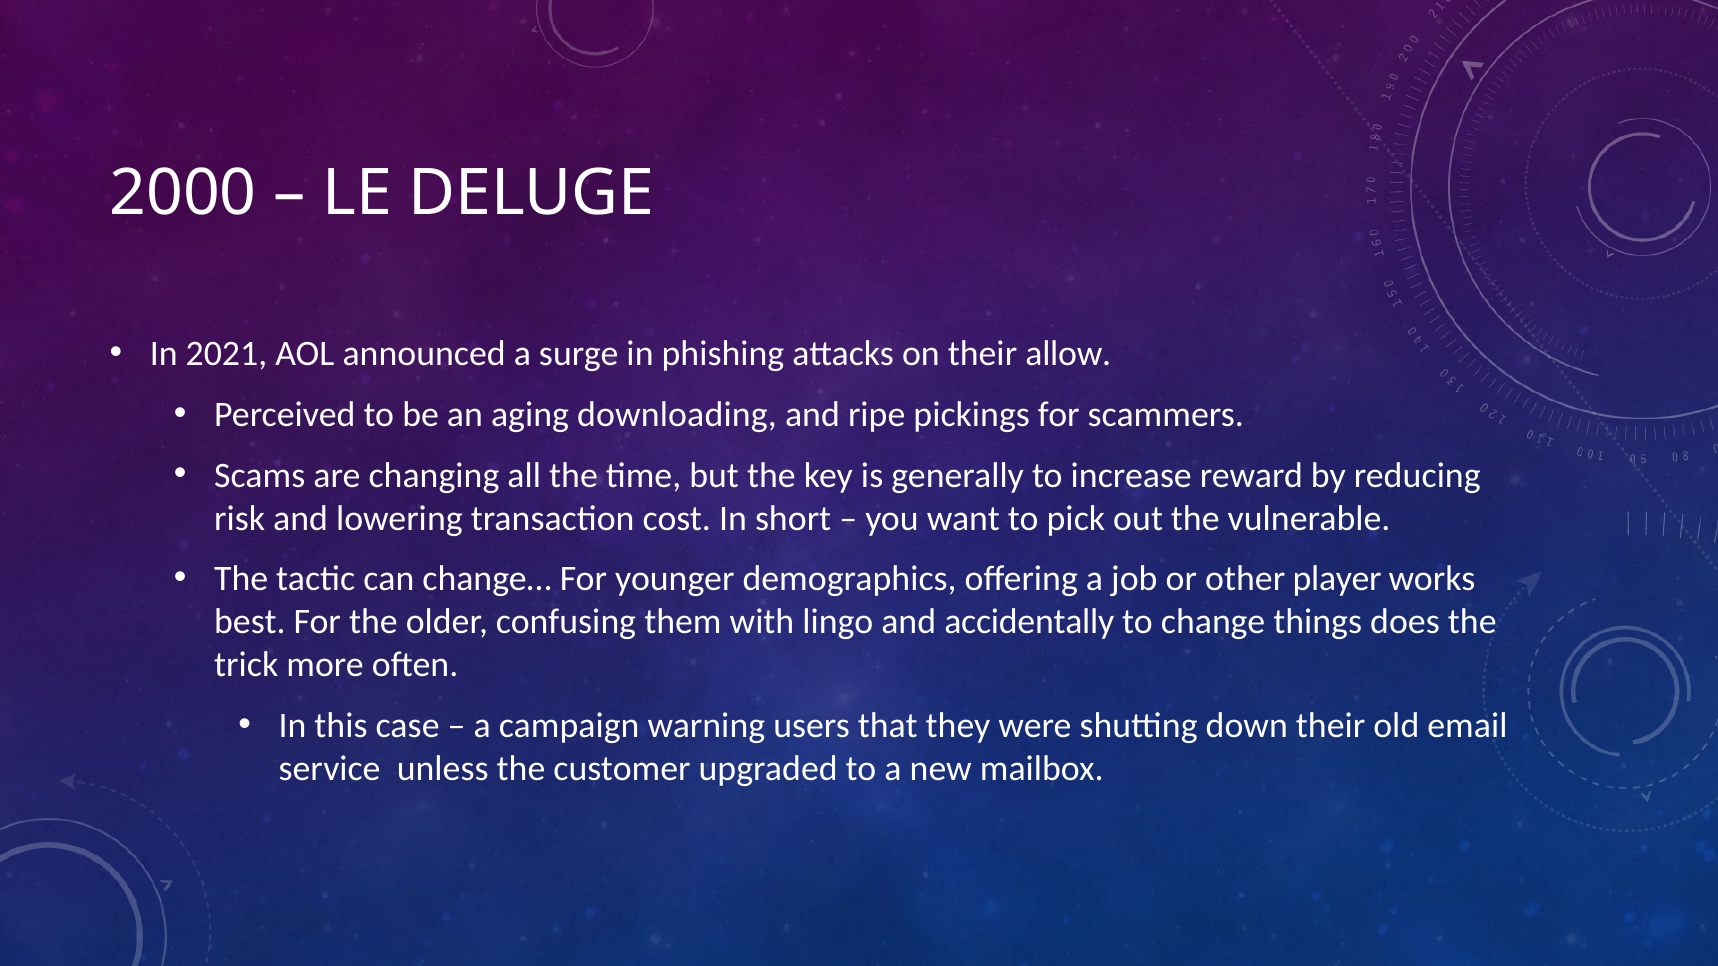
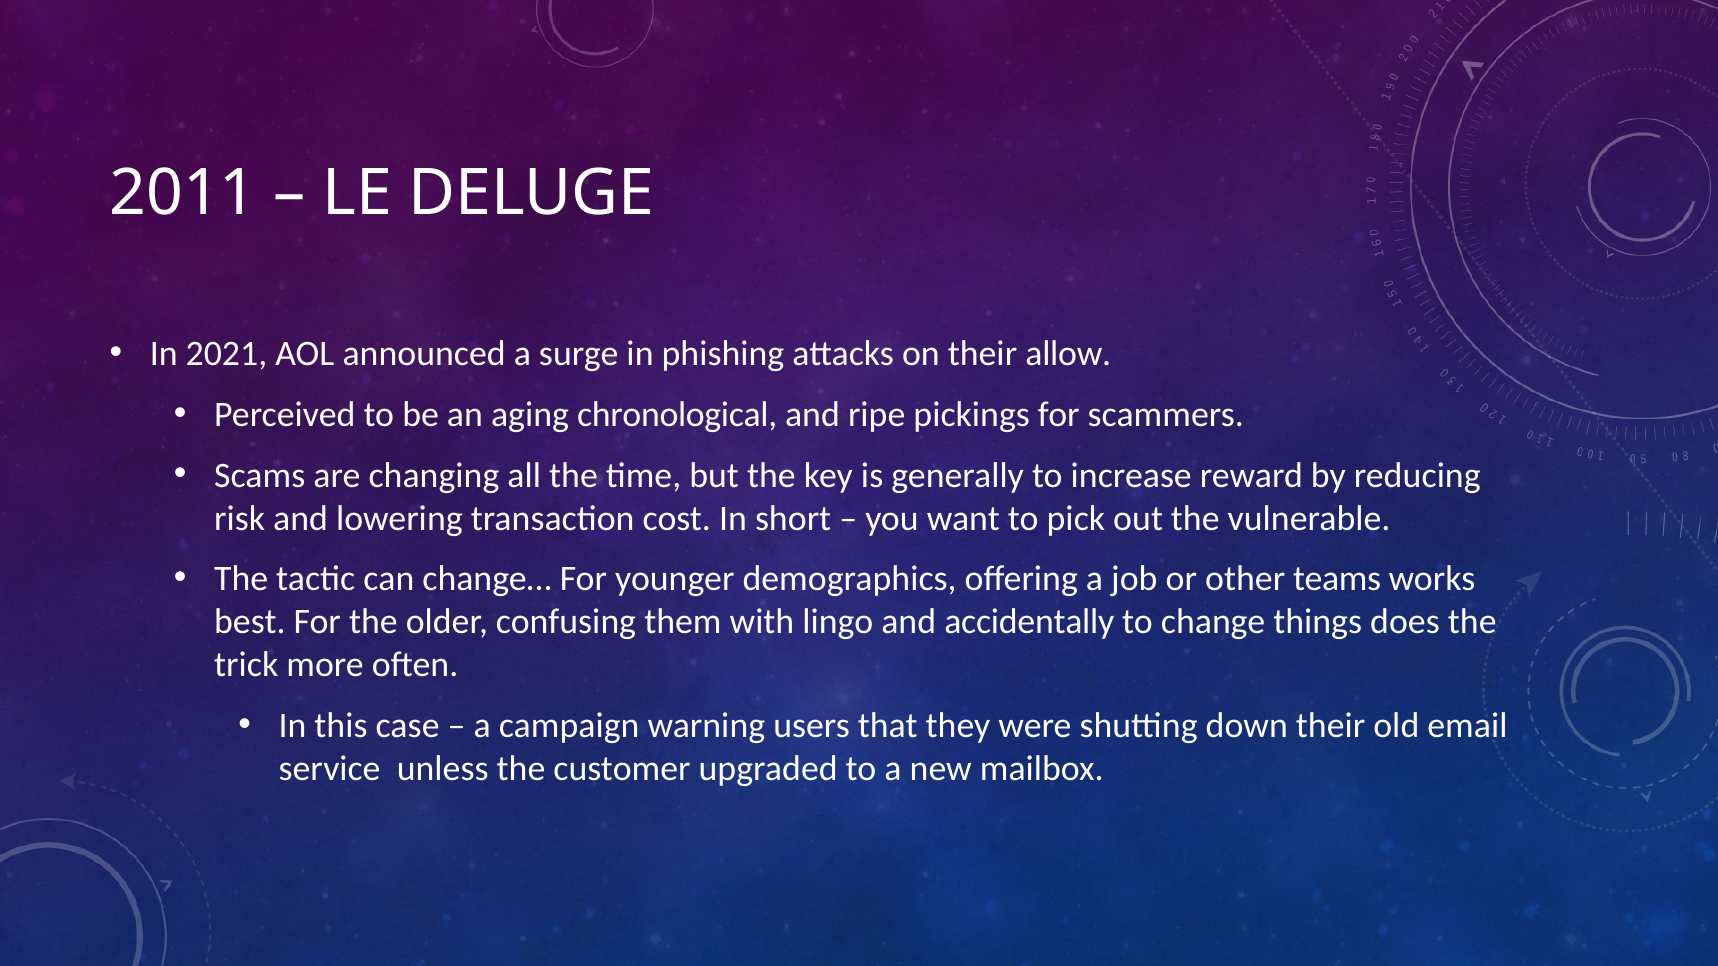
2000: 2000 -> 2011 (183, 193)
downloading: downloading -> chronological (677, 414)
player: player -> teams (1337, 579)
